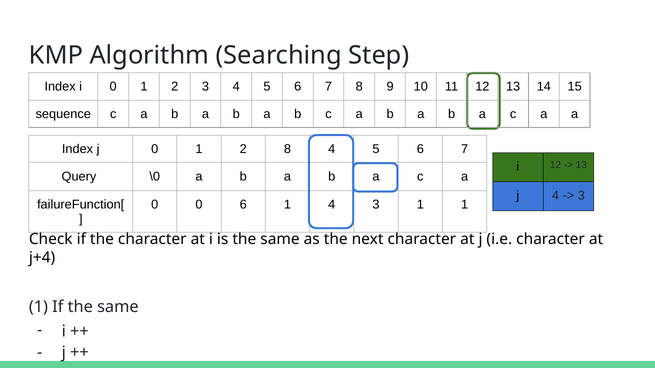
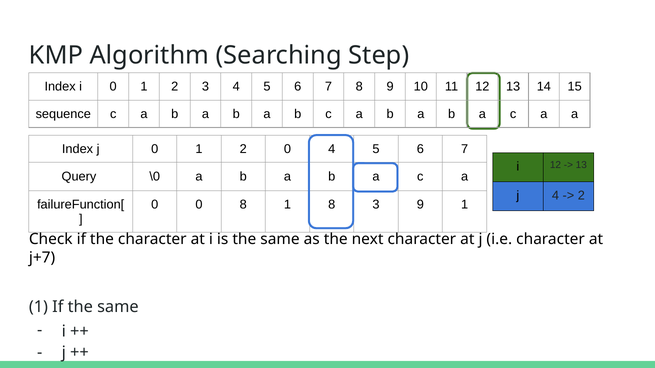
2 8: 8 -> 0 (288, 149)
3: 3 -> 2 (581, 196)
0 6: 6 -> 8 (243, 205)
1 4: 4 -> 8 (332, 205)
3 1: 1 -> 9 (420, 205)
j+4: j+4 -> j+7 (42, 258)
